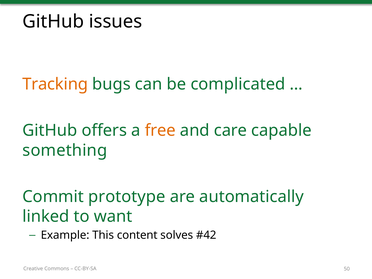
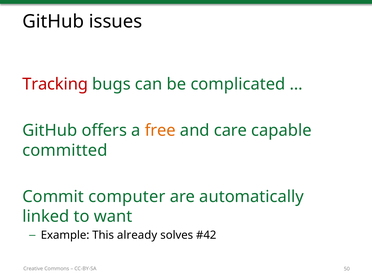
Tracking colour: orange -> red (55, 84)
something: something -> committed (65, 150)
prototype: prototype -> computer (127, 197)
content: content -> already (137, 235)
